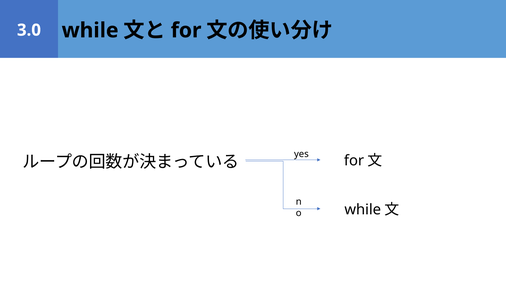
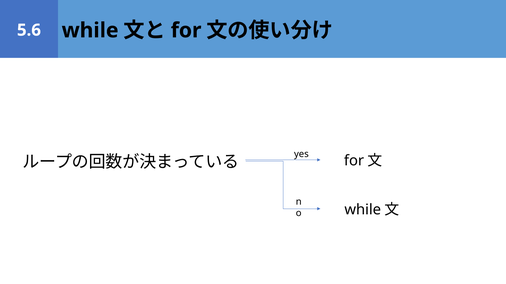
3.0: 3.0 -> 5.6 (29, 30)
